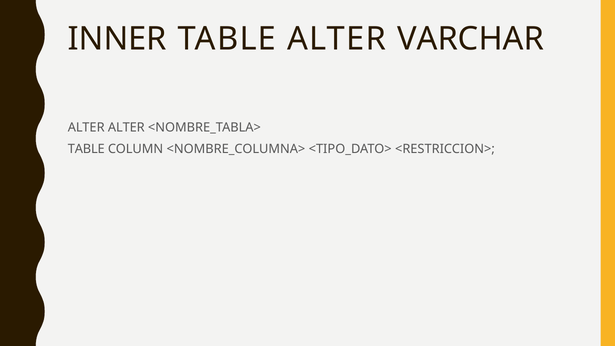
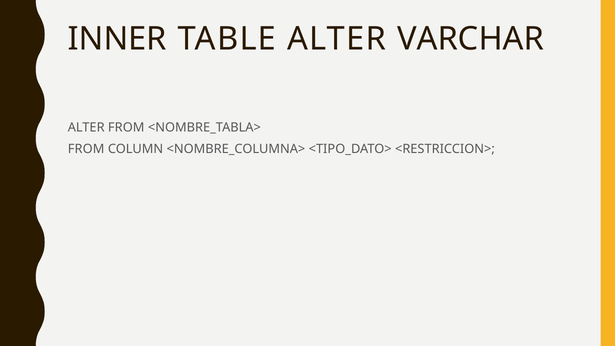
ALTER ALTER: ALTER -> FROM (126, 128)
TABLE: TABLE -> FROM (86, 149)
